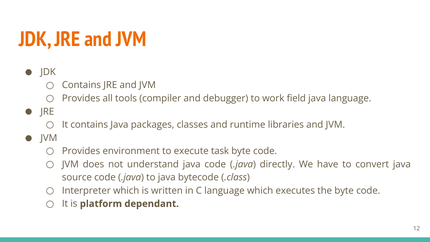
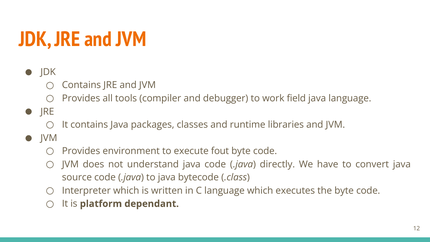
task: task -> fout (220, 151)
